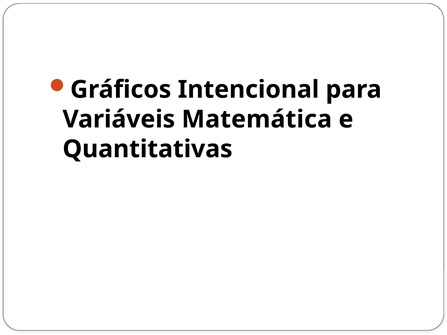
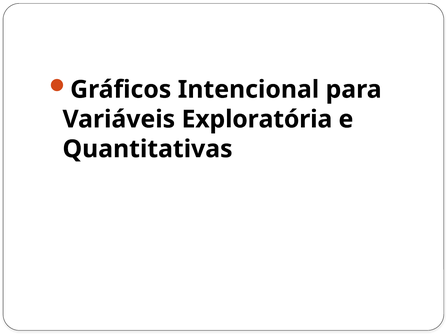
Matemática: Matemática -> Exploratória (257, 119)
